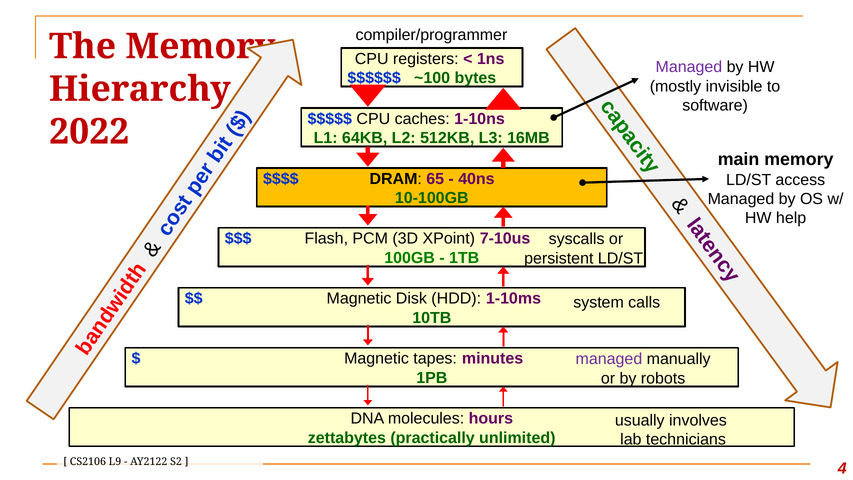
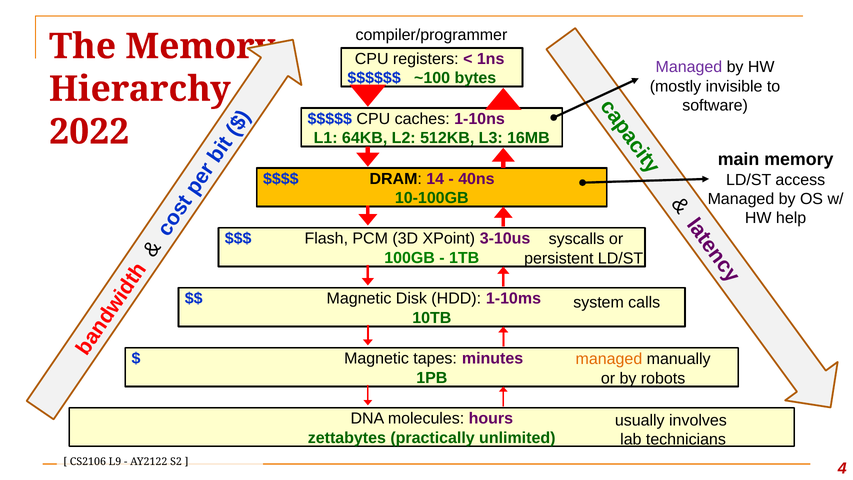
65: 65 -> 14 (435, 179)
7-10us: 7-10us -> 3-10us (505, 239)
managed colour: purple -> orange (609, 359)
